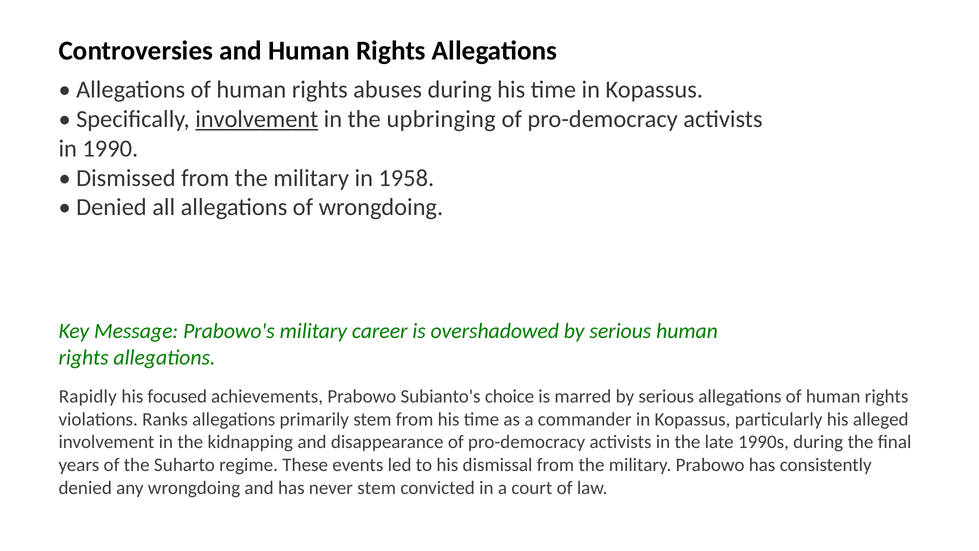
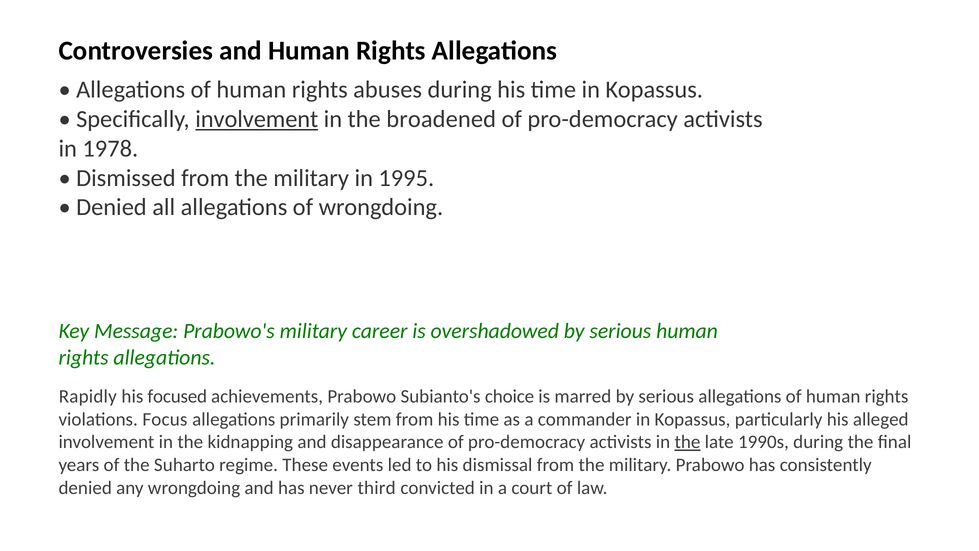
upbringing: upbringing -> broadened (441, 119)
1990: 1990 -> 1978 (110, 149)
1958: 1958 -> 1995 (406, 178)
Ranks: Ranks -> Focus (165, 419)
the underline: none -> present (687, 442)
never stem: stem -> third (377, 488)
